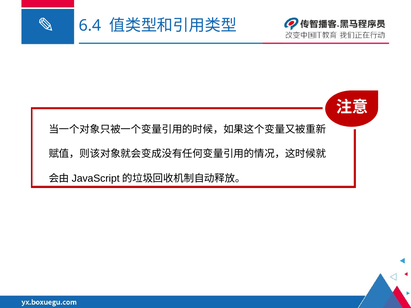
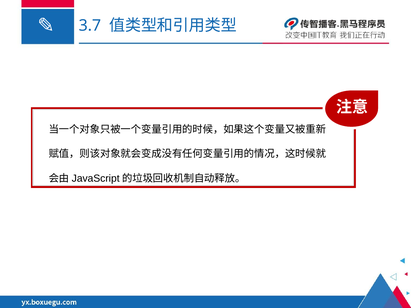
6.4: 6.4 -> 3.7 (90, 25)
